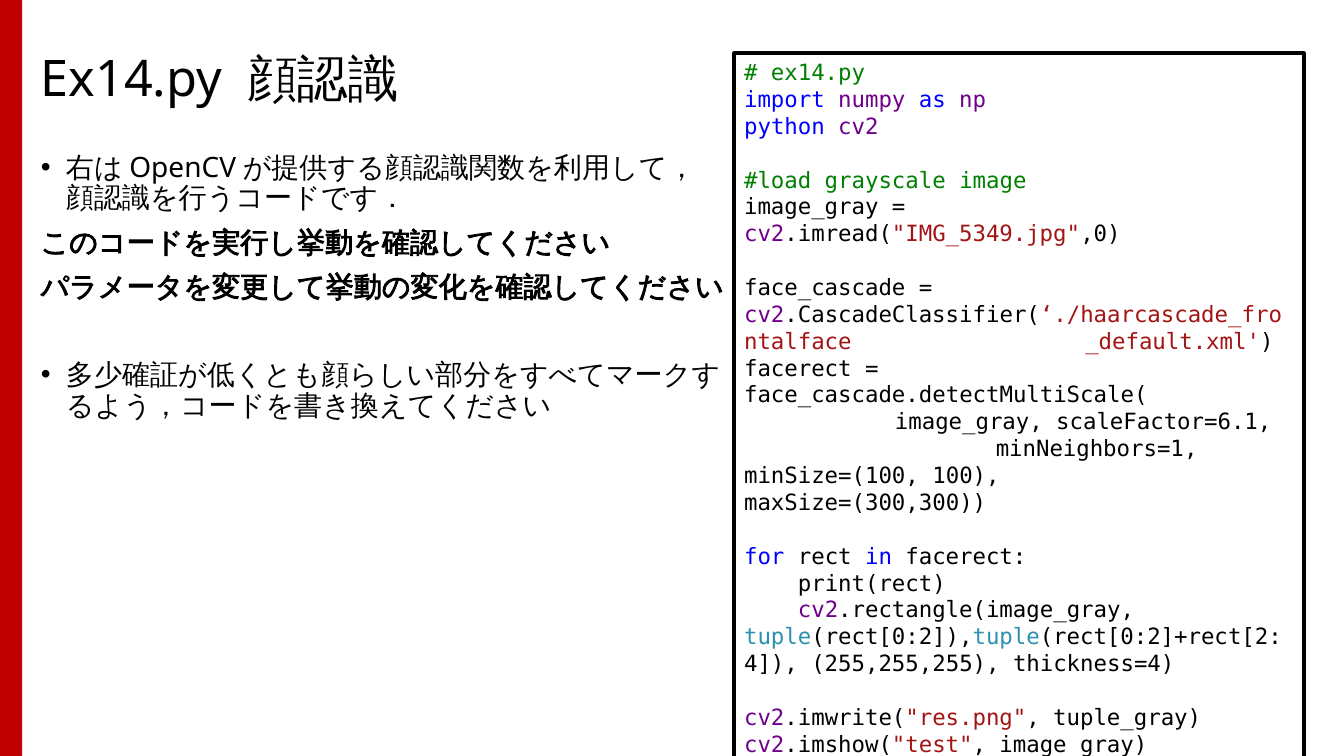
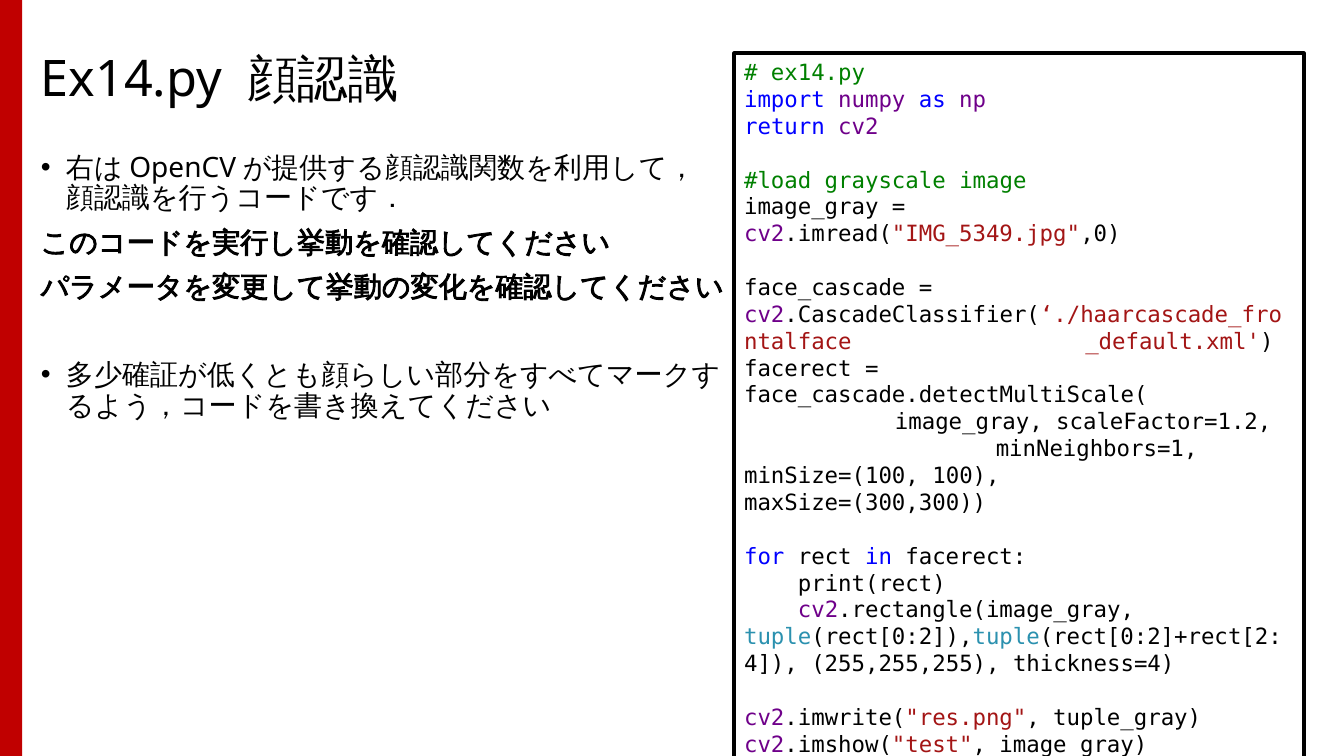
python: python -> return (784, 127)
scaleFactor=6.1: scaleFactor=6.1 -> scaleFactor=1.2 (1164, 422)
